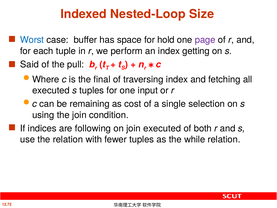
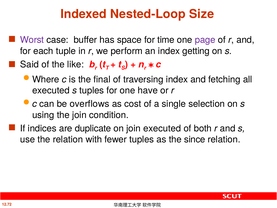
Worst colour: blue -> purple (32, 40)
hold: hold -> time (166, 40)
pull: pull -> like (76, 64)
input: input -> have (148, 90)
remaining: remaining -> overflows (90, 104)
following: following -> duplicate (93, 128)
while: while -> since (195, 139)
